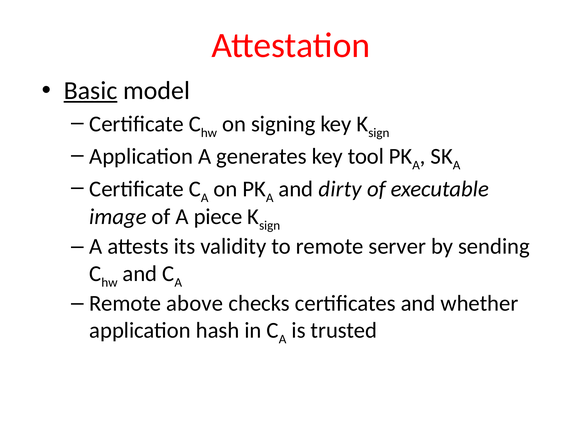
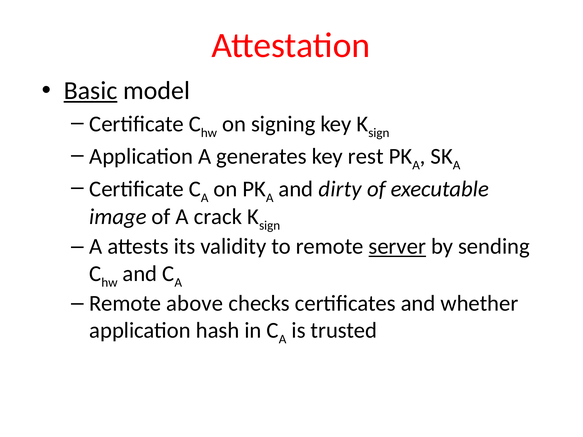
tool: tool -> rest (366, 157)
piece: piece -> crack (218, 217)
server underline: none -> present (397, 247)
